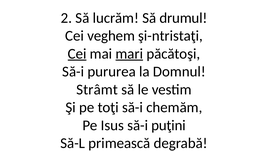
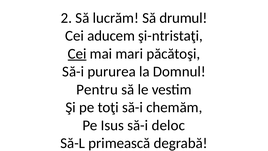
veghem: veghem -> aducem (111, 36)
mari underline: present -> none (129, 54)
Strâmt: Strâmt -> Pentru (97, 89)
puţini: puţini -> deloc (168, 125)
